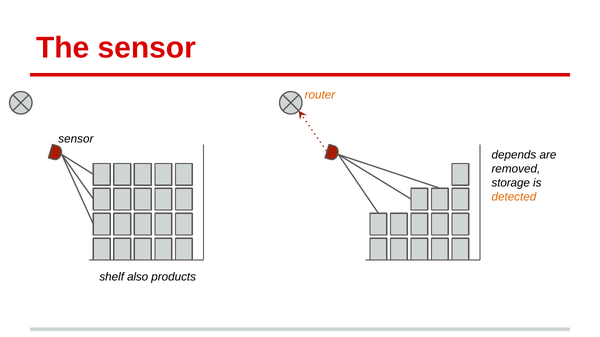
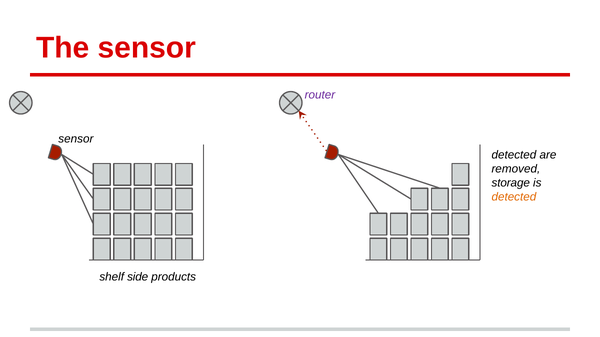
router colour: orange -> purple (320, 95)
depends: depends -> detected (514, 155)
also: also -> side (138, 277)
